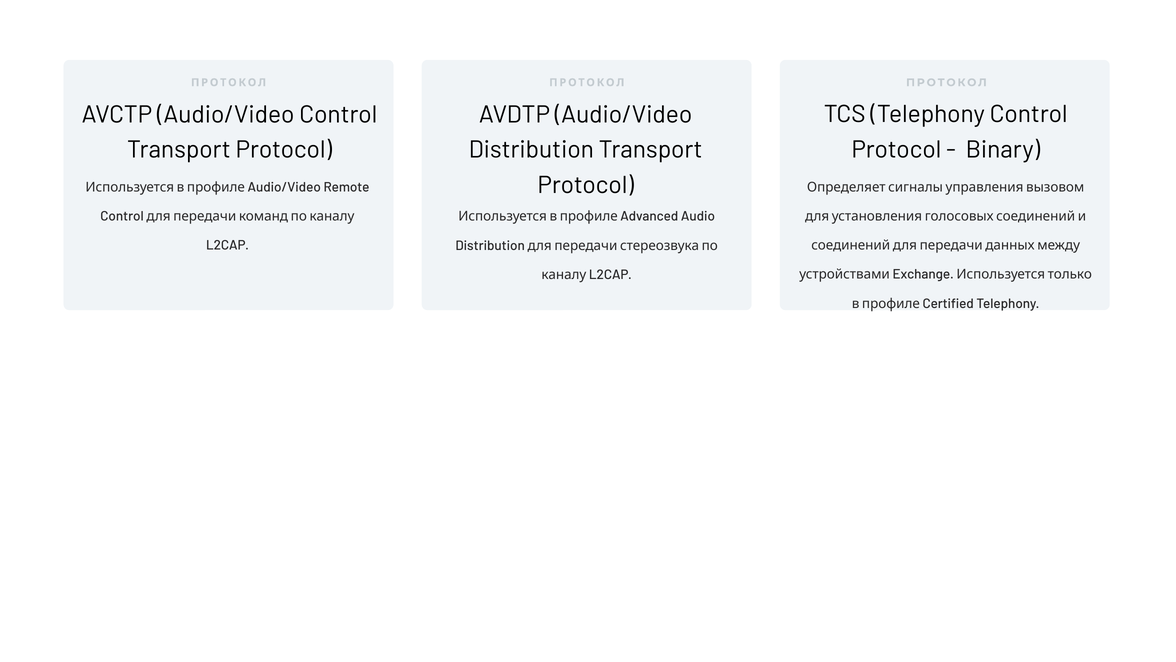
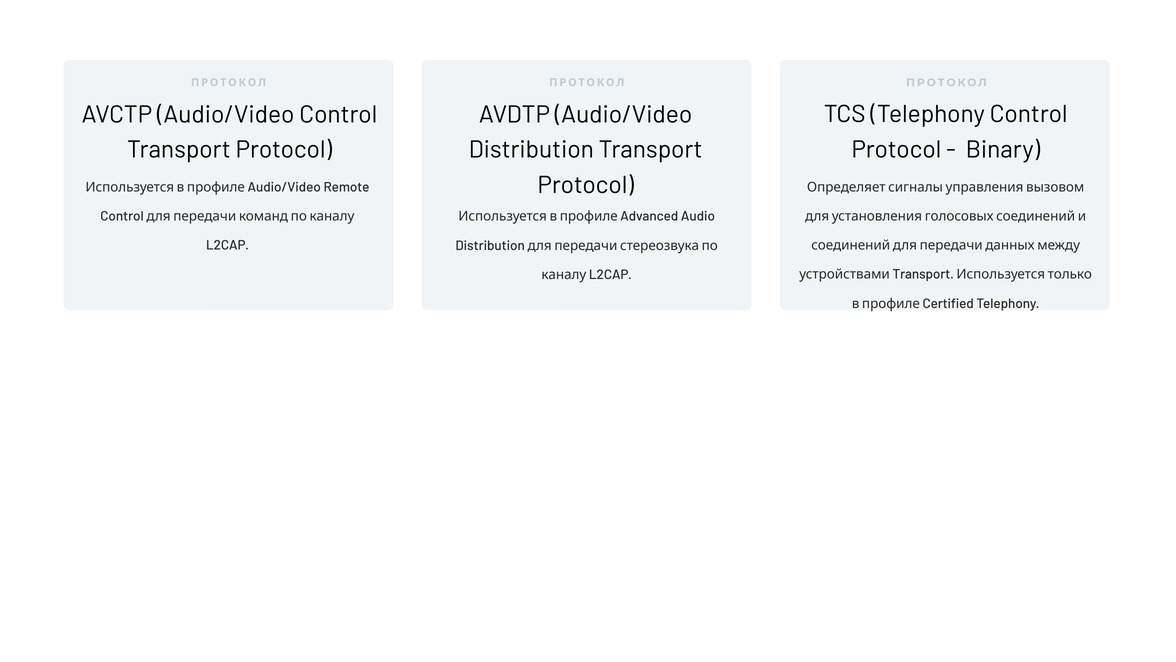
Exchange: Exchange -> Transport (923, 274)
